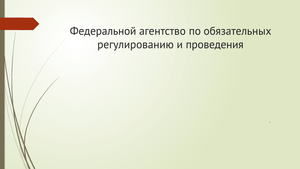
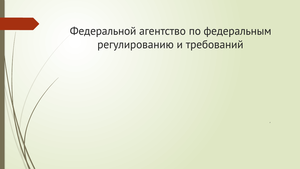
обязательных: обязательных -> федеральным (237, 31)
проведения: проведения -> требований (215, 45)
